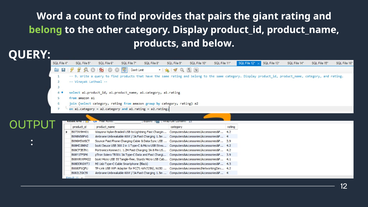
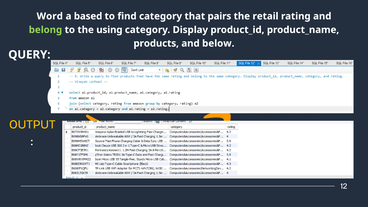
count: count -> based (88, 16)
find provides: provides -> category (161, 16)
giant: giant -> retail (266, 16)
other: other -> using (109, 30)
OUTPUT colour: light green -> yellow (32, 124)
